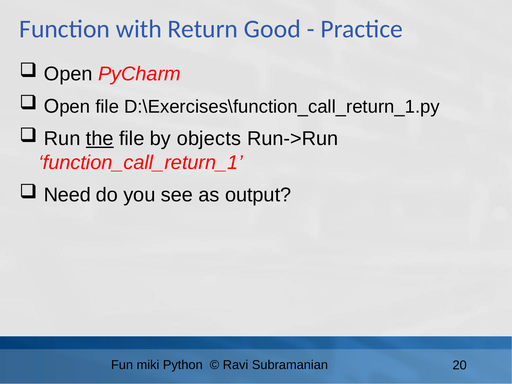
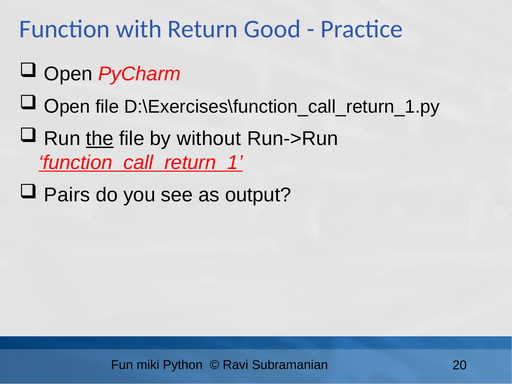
objects: objects -> without (209, 139)
function_call_return_1 underline: none -> present (141, 163)
Need: Need -> Pairs (67, 195)
